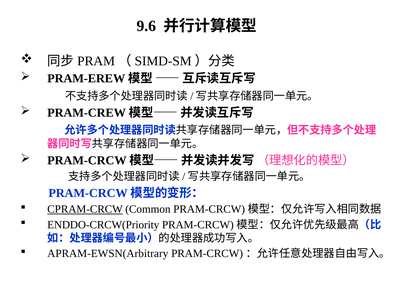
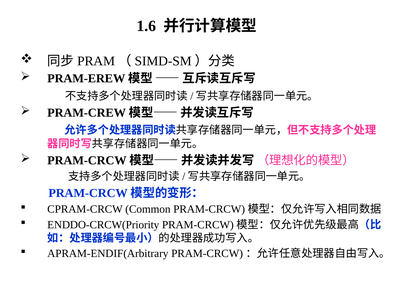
9.6: 9.6 -> 1.6 (146, 26)
CPRAM-CRCW underline: present -> none (85, 209)
APRAM-EWSN(Arbitrary: APRAM-EWSN(Arbitrary -> APRAM-ENDIF(Arbitrary (108, 254)
